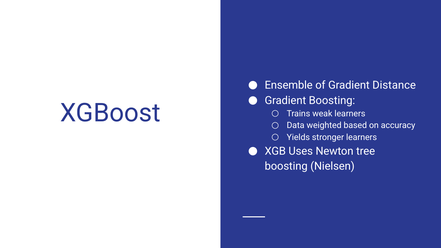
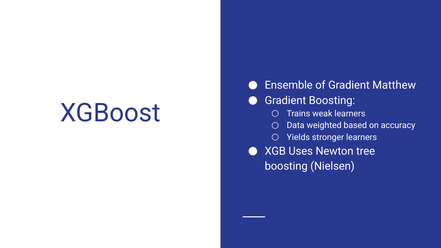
Distance: Distance -> Matthew (394, 85)
